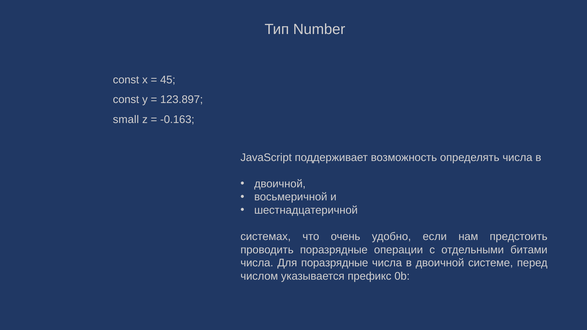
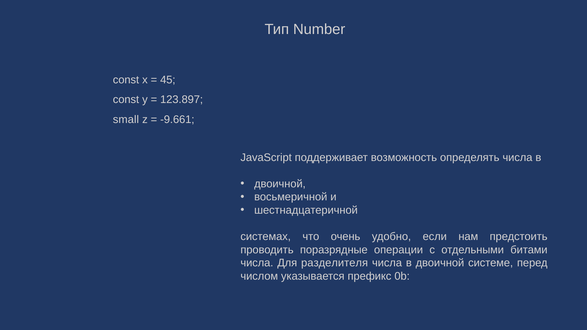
-0.163: -0.163 -> -9.661 (177, 119)
Для поразрядные: поразрядные -> разделителя (335, 263)
